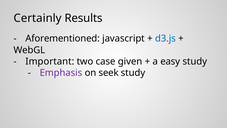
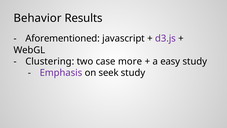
Certainly: Certainly -> Behavior (38, 18)
d3.js colour: blue -> purple (165, 38)
Important: Important -> Clustering (50, 61)
given: given -> more (130, 61)
